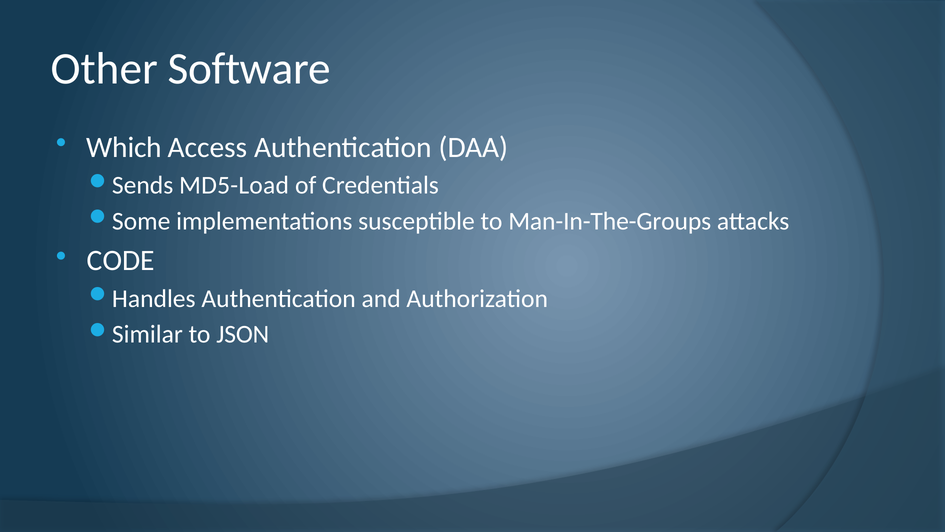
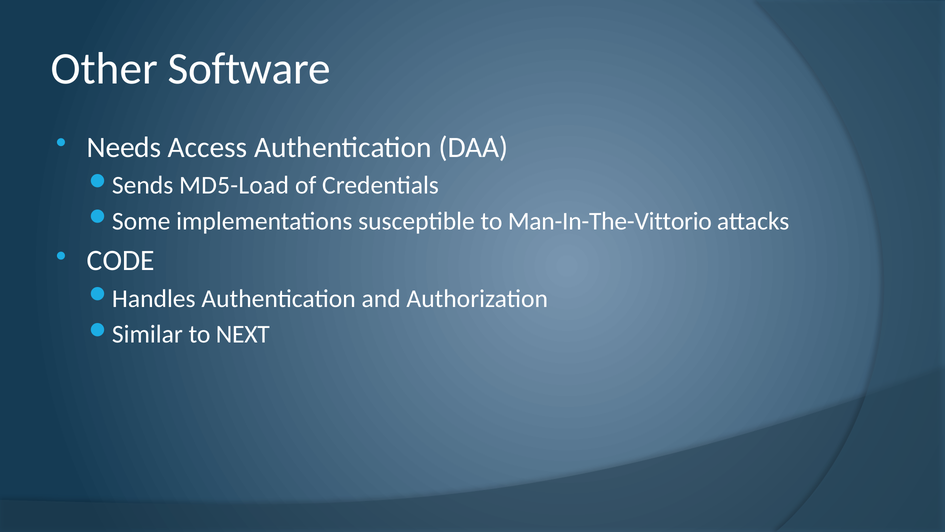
Which: Which -> Needs (124, 147)
Man-In-The-Groups: Man-In-The-Groups -> Man-In-The-Vittorio (610, 221)
JSON: JSON -> NEXT (243, 334)
